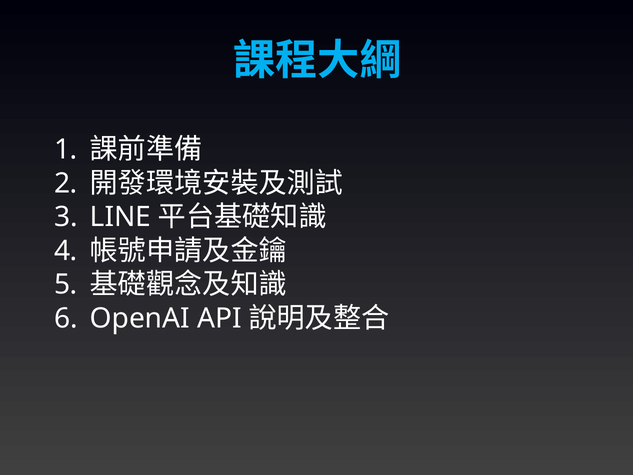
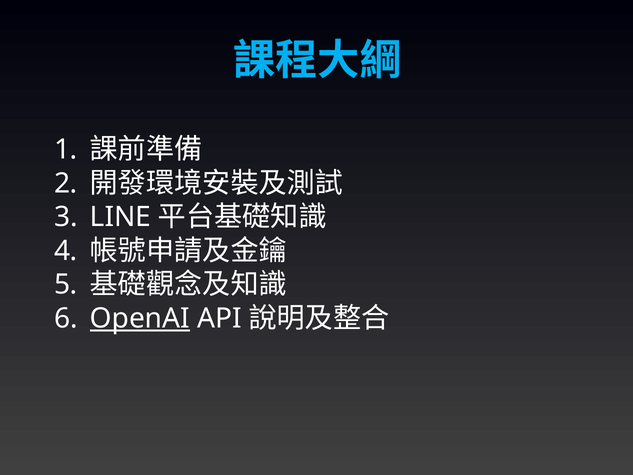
OpenAI underline: none -> present (140, 318)
